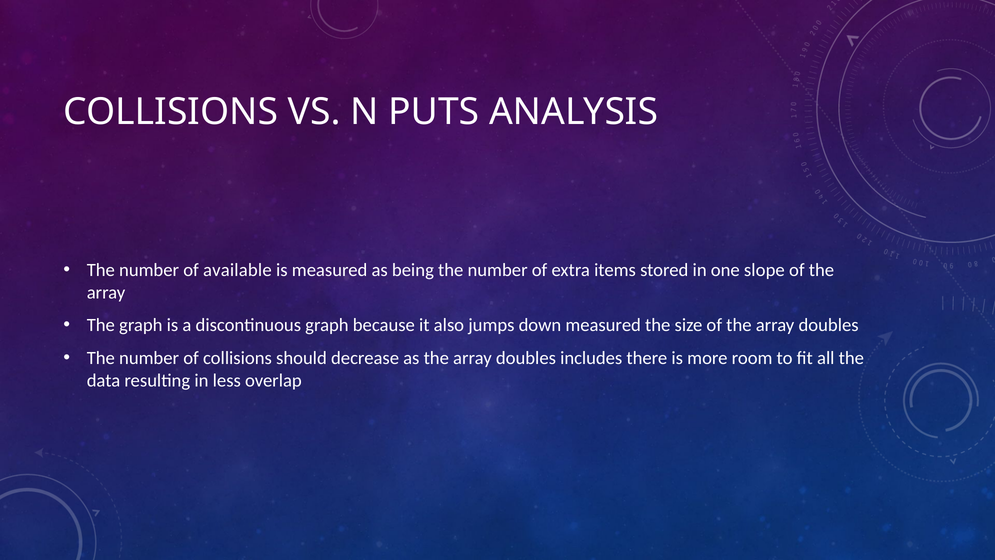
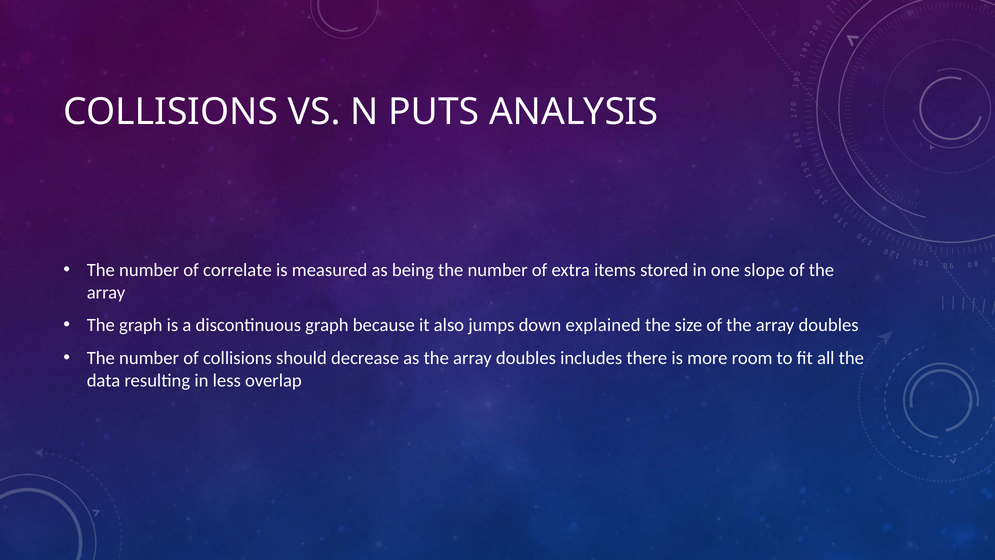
available: available -> correlate (237, 270)
down measured: measured -> explained (603, 325)
